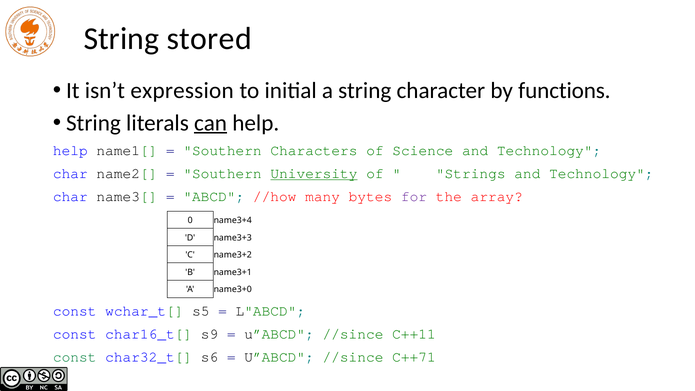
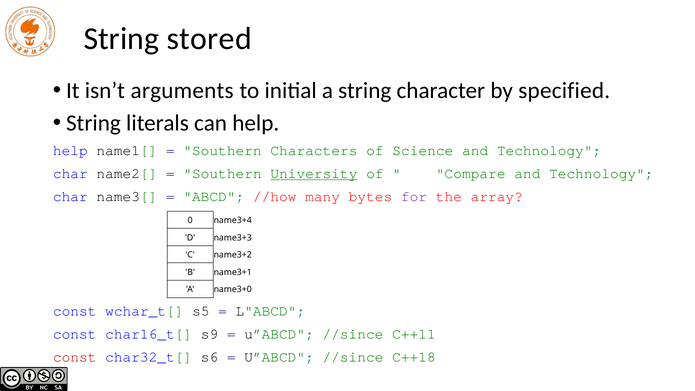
expression: expression -> arguments (182, 91)
functions: functions -> specified (564, 91)
can underline: present -> none (211, 123)
Strings: Strings -> Compare (471, 173)
const colour: green -> red (75, 357)
C++71: C++71 -> C++18 (414, 357)
